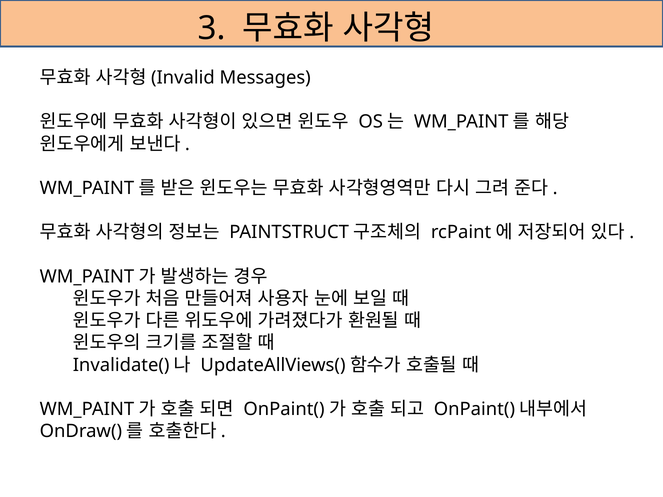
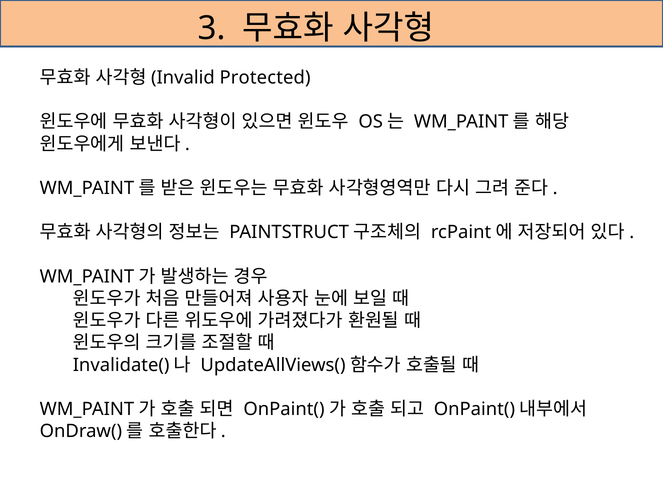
Messages: Messages -> Protected (265, 78)
